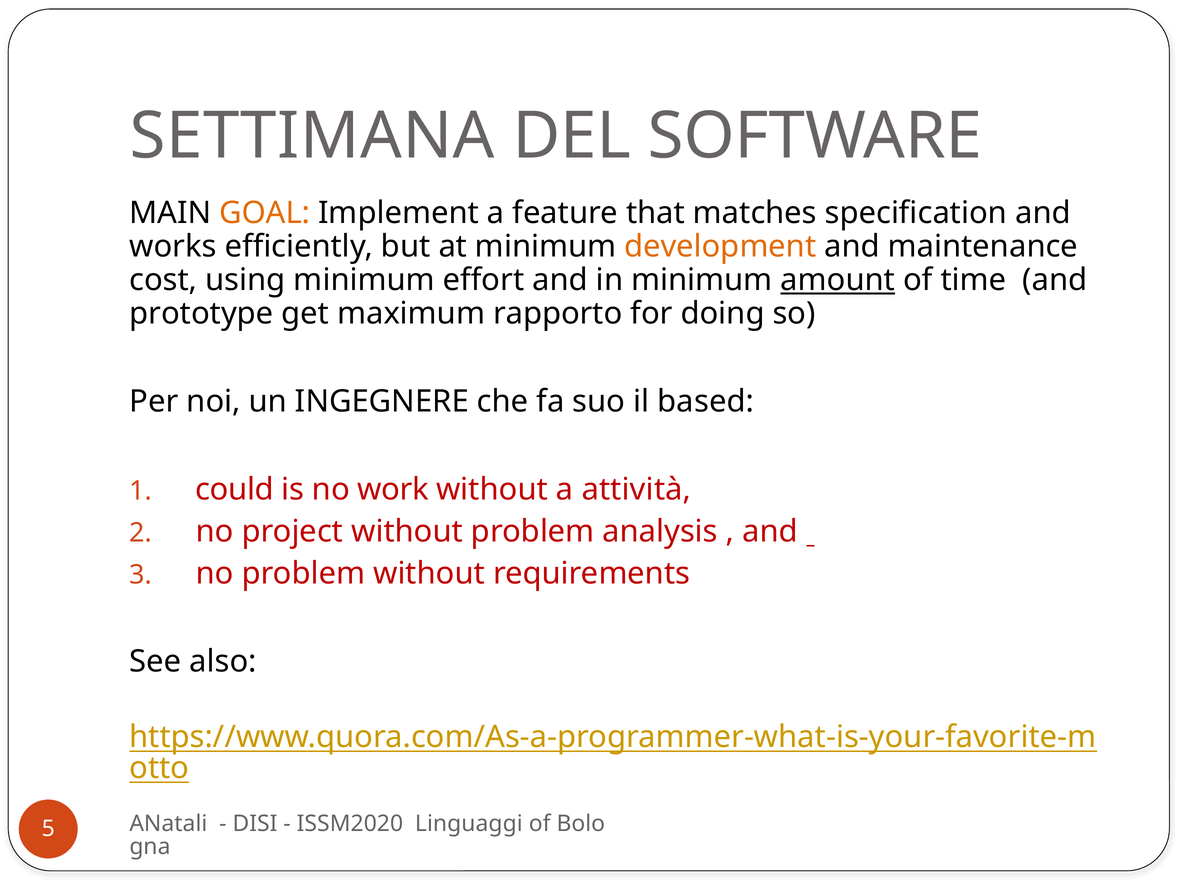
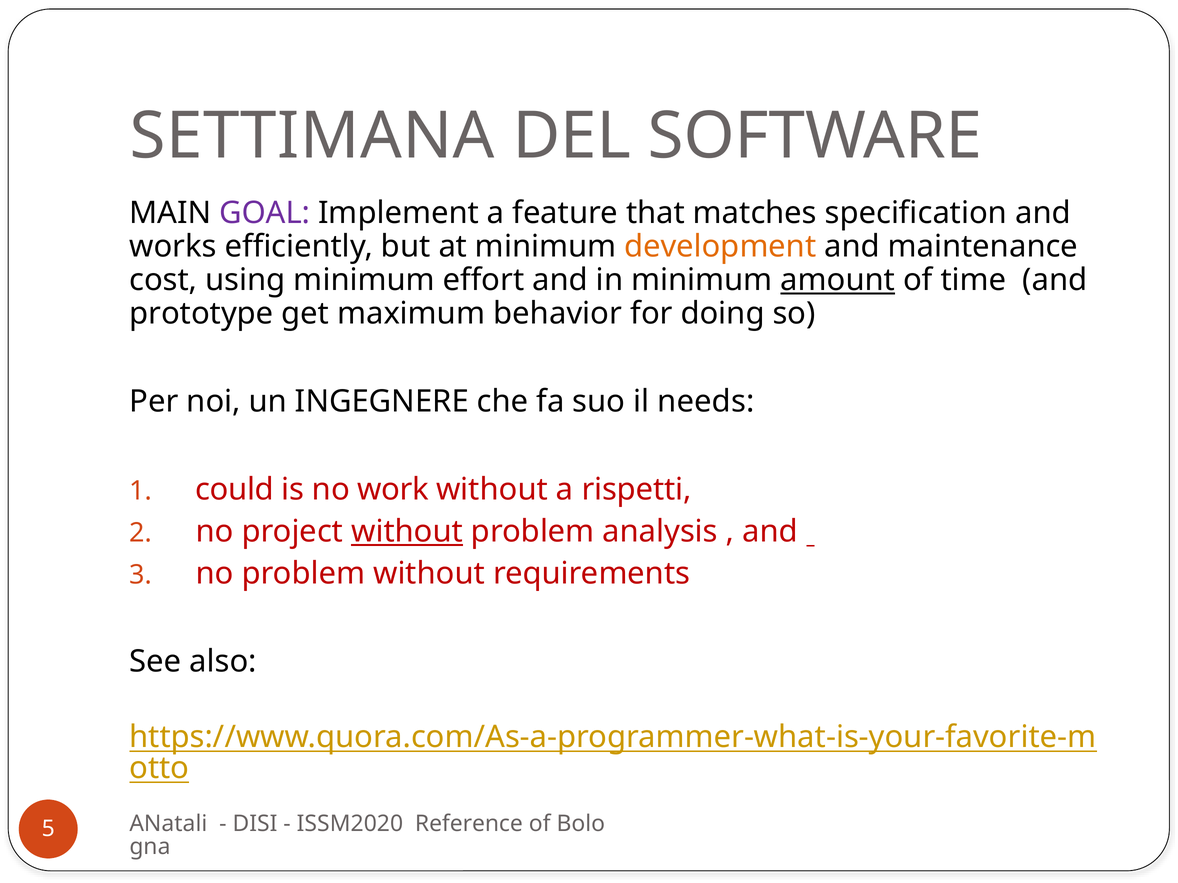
GOAL colour: orange -> purple (265, 213)
rapporto: rapporto -> behavior (558, 314)
based: based -> needs (706, 402)
attività: attività -> rispetti (637, 490)
without underline: none -> present (407, 532)
Linguaggi: Linguaggi -> Reference (469, 824)
